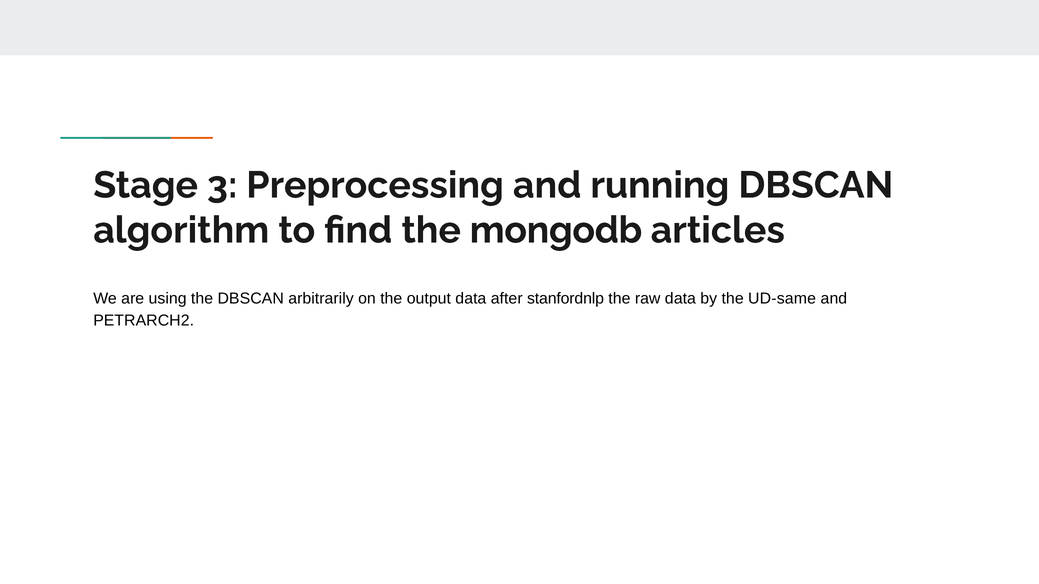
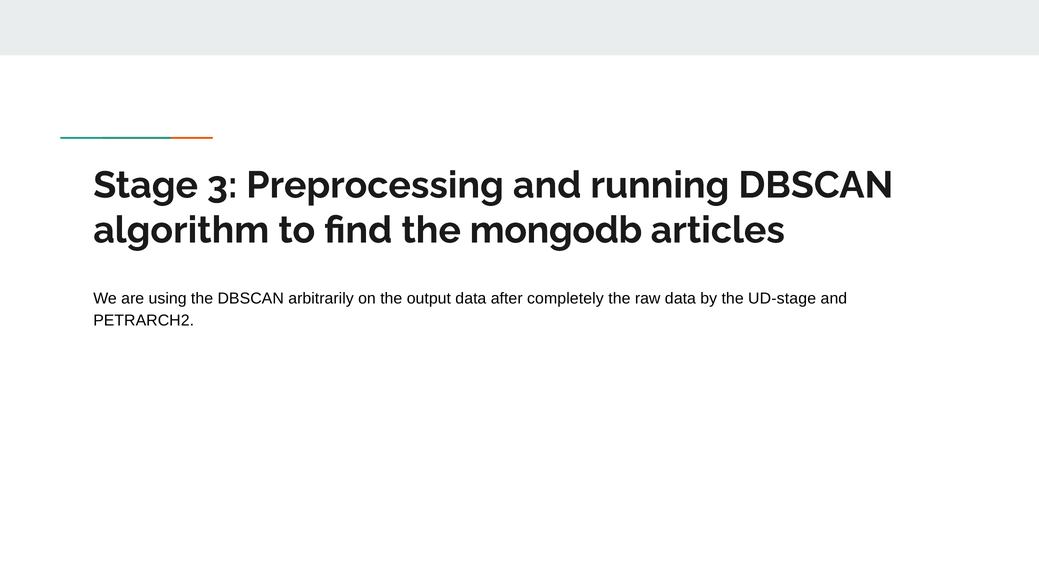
stanfordnlp: stanfordnlp -> completely (565, 299)
UD-same: UD-same -> UD-stage (782, 299)
